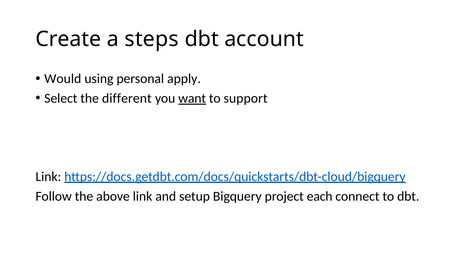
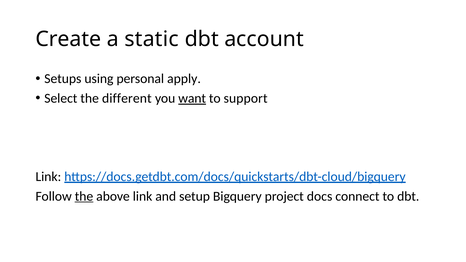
steps: steps -> static (152, 39)
Would: Would -> Setups (63, 79)
the underline: none -> present (84, 196)
each: each -> docs (320, 196)
